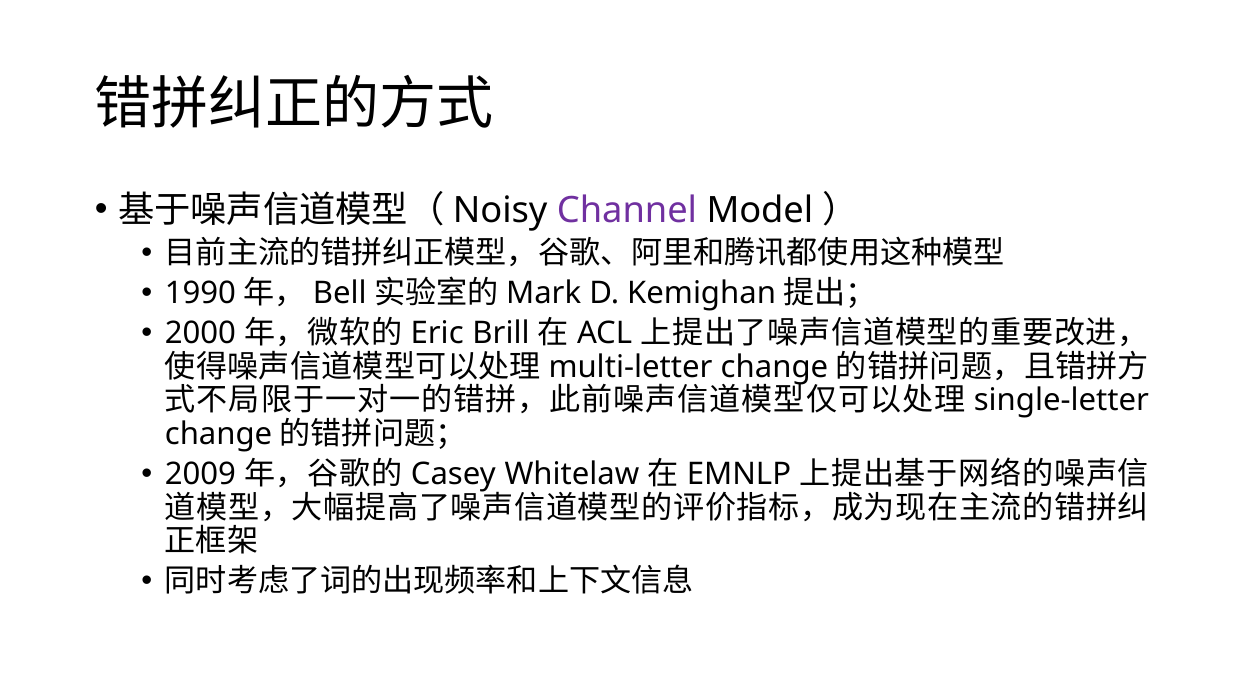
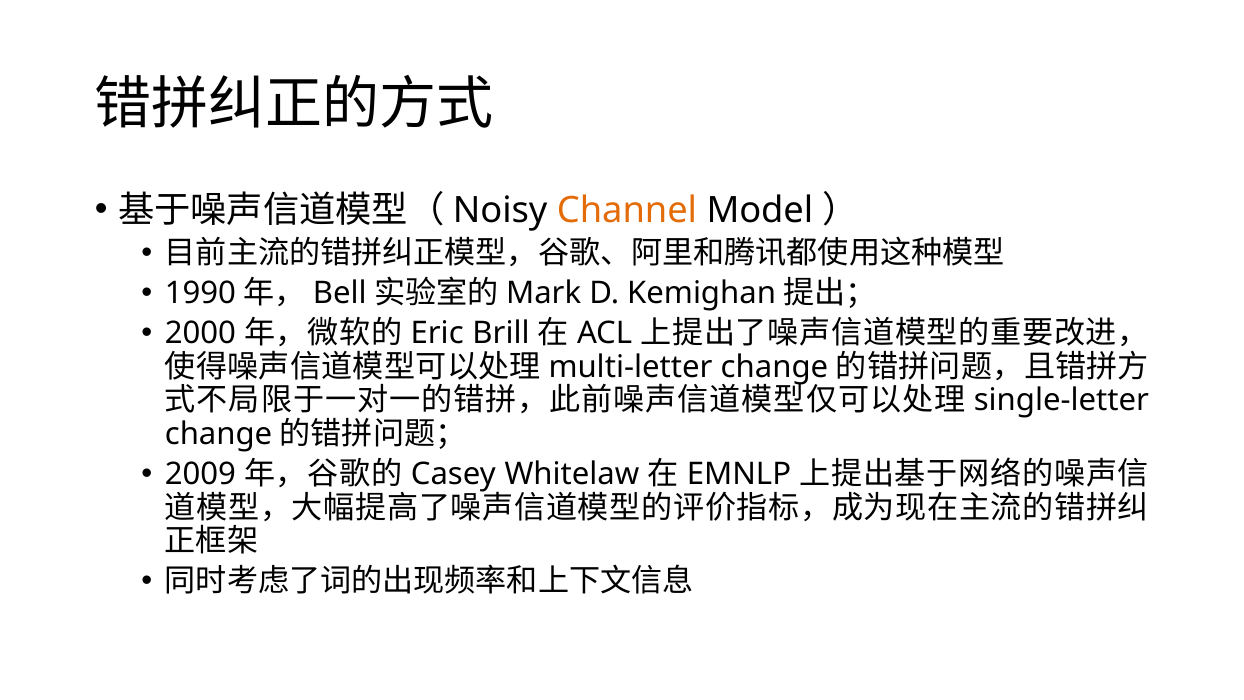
Channel colour: purple -> orange (627, 210)
